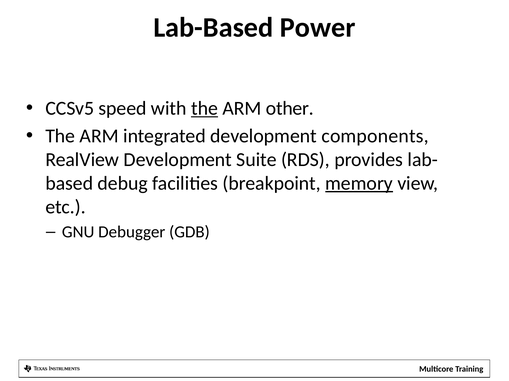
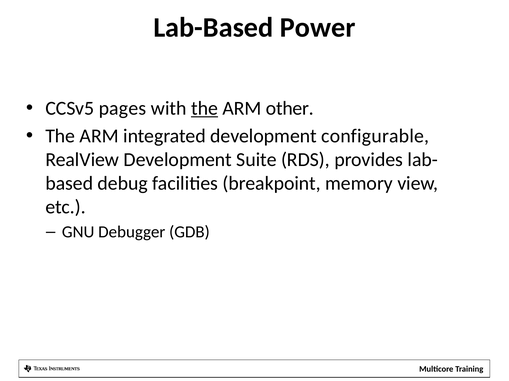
speed: speed -> pages (122, 108)
components: components -> configurable (375, 136)
memory underline: present -> none (359, 184)
